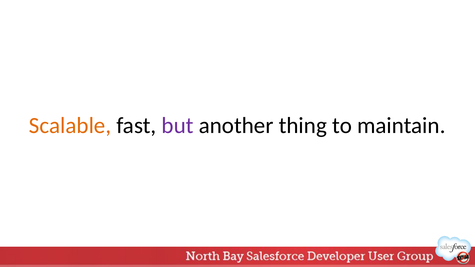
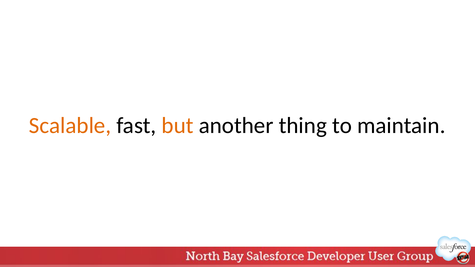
but colour: purple -> orange (178, 126)
